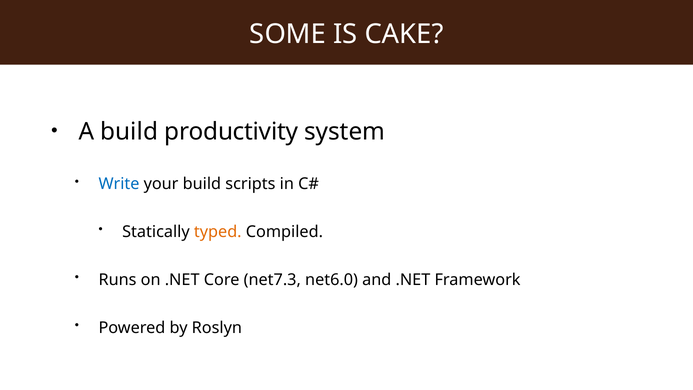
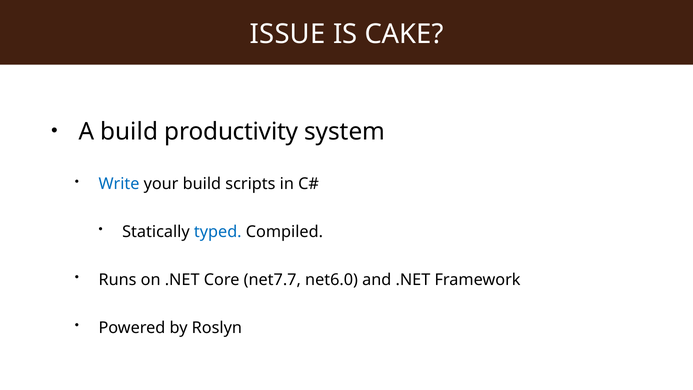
SOME: SOME -> ISSUE (288, 34)
typed colour: orange -> blue (218, 232)
net7.3: net7.3 -> net7.7 (272, 280)
